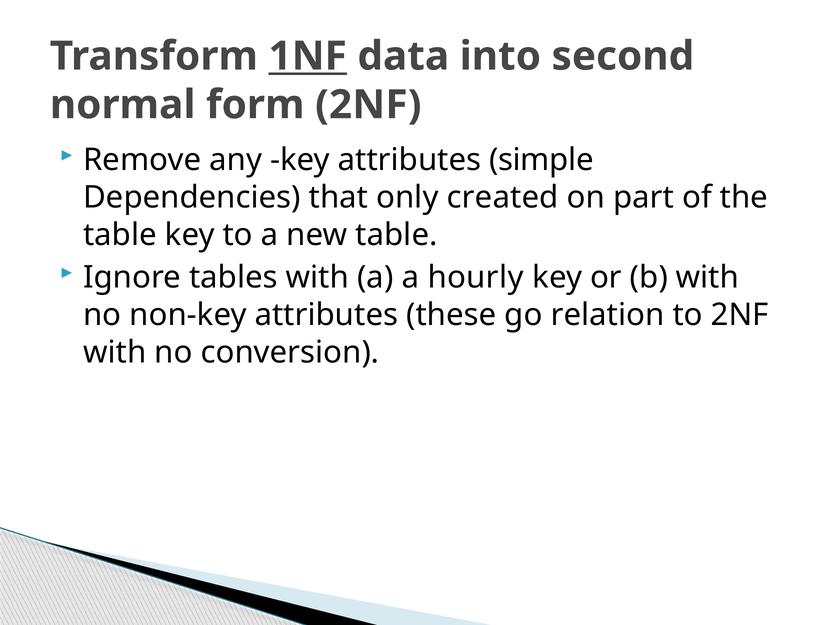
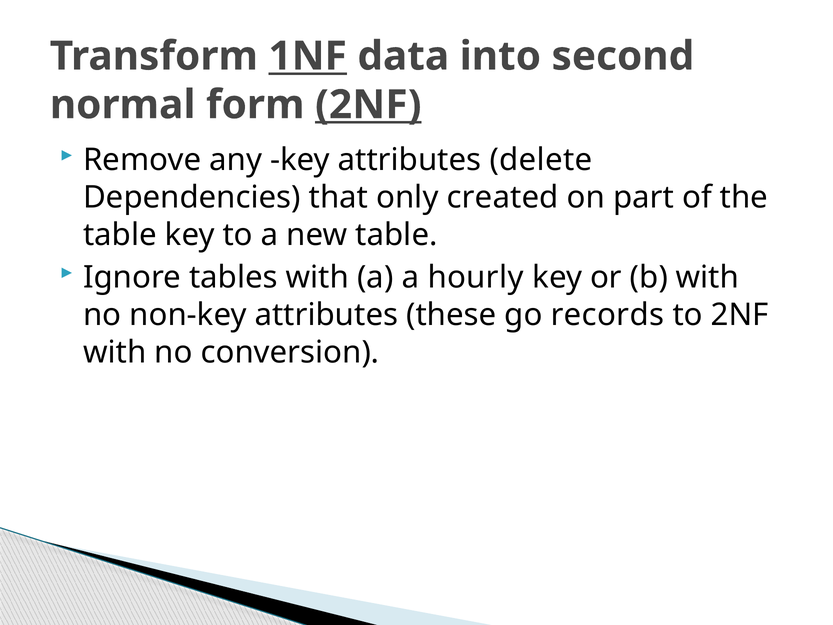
2NF underline: none -> present (368, 105)
simple: simple -> delete (541, 160)
relation: relation -> records (607, 315)
